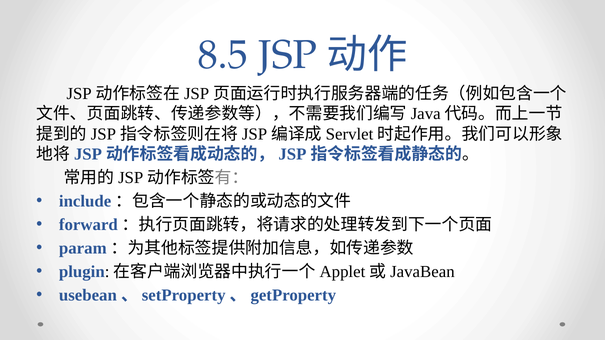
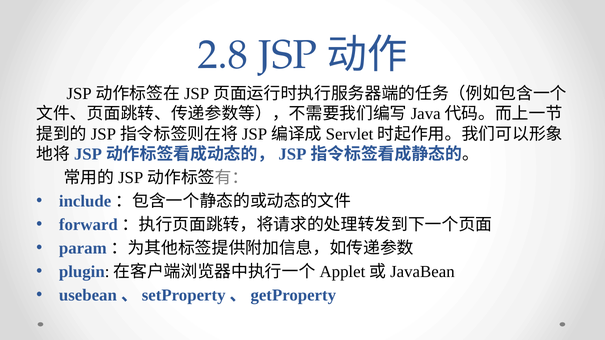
8.5: 8.5 -> 2.8 (223, 55)
